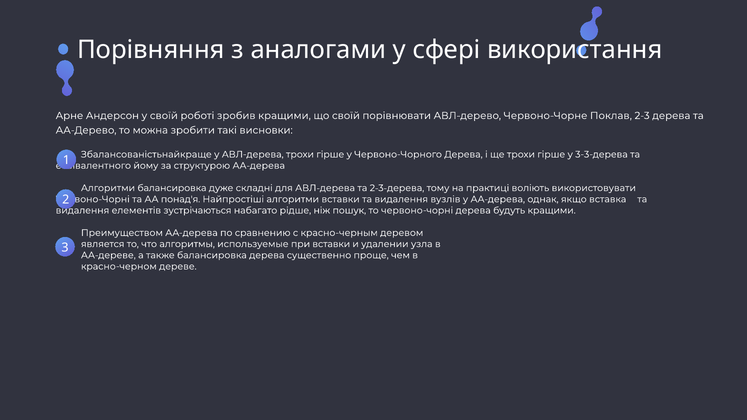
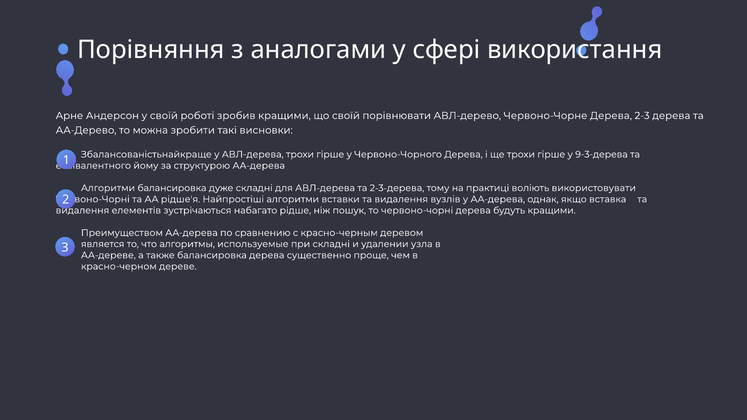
Червоно-Чорне Поклав: Поклав -> Дерева (611, 116)
3-3-дерева: 3-3-дерева -> 9-3-дерева (602, 154)
понад'я: понад'я -> рідше'я (180, 199)
при вставки: вставки -> складні (331, 244)
